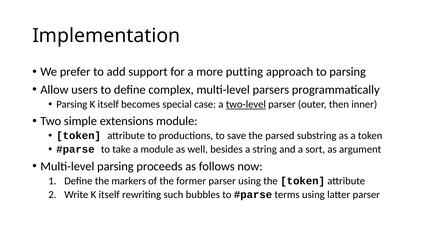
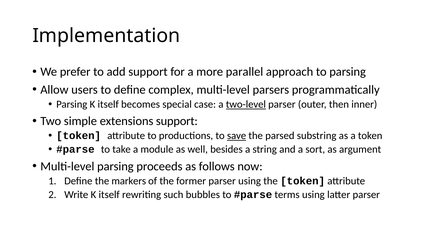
putting: putting -> parallel (245, 72)
extensions module: module -> support (177, 121)
save underline: none -> present (237, 136)
